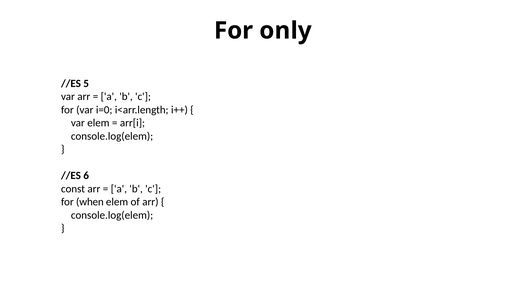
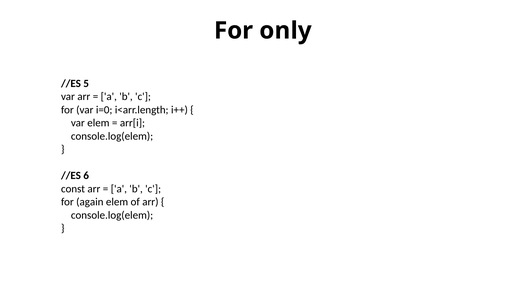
when: when -> again (90, 202)
